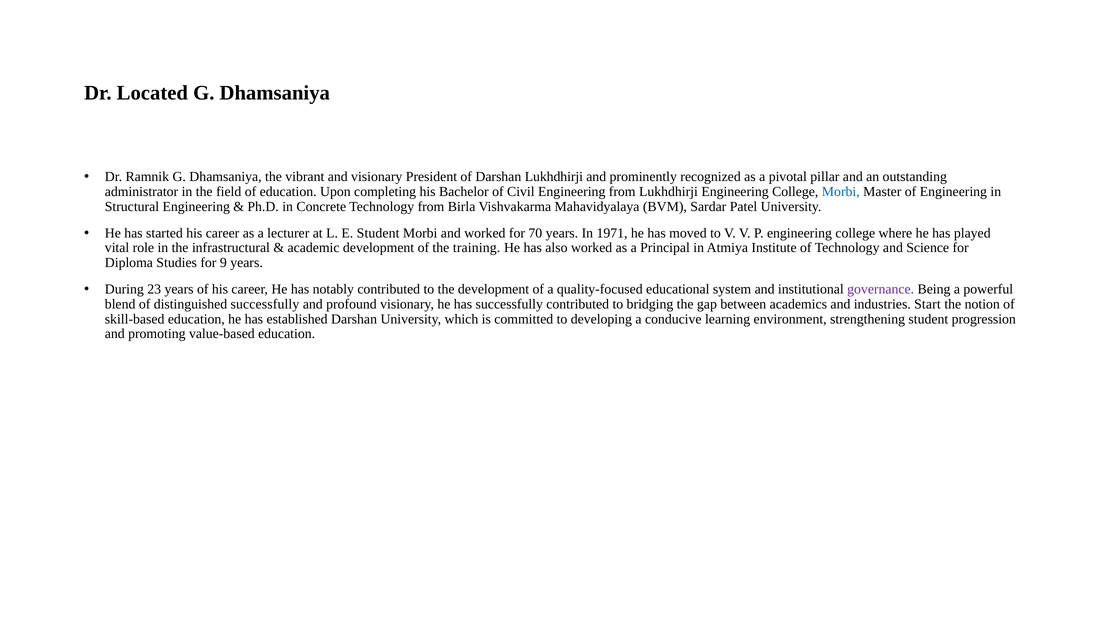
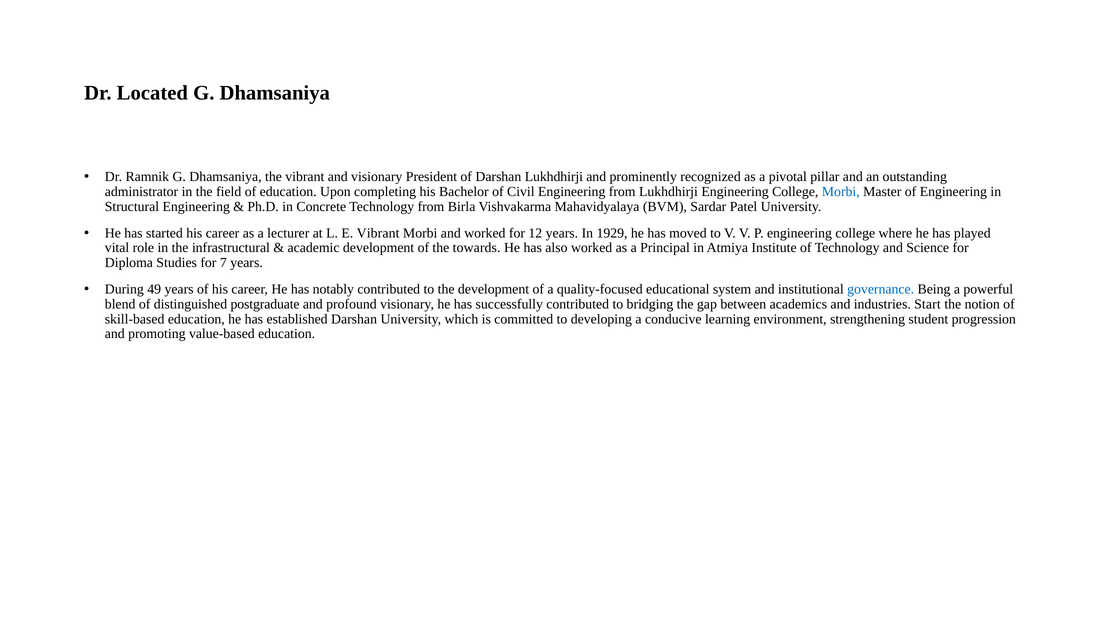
E Student: Student -> Vibrant (378, 233)
70: 70 -> 12 (535, 233)
1971: 1971 -> 1929 (612, 233)
training: training -> towards (477, 248)
9: 9 -> 7 (223, 263)
23: 23 -> 49 (154, 289)
governance colour: purple -> blue (881, 289)
distinguished successfully: successfully -> postgraduate (265, 304)
